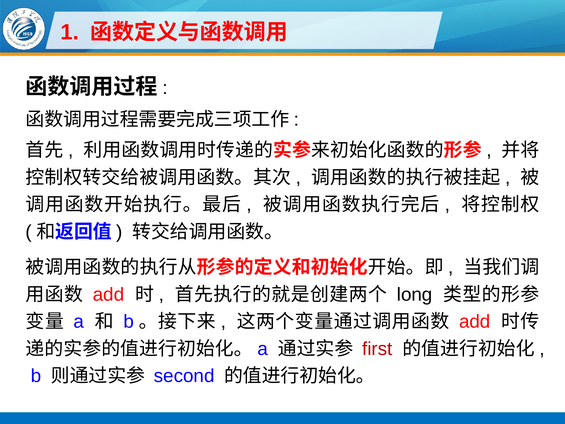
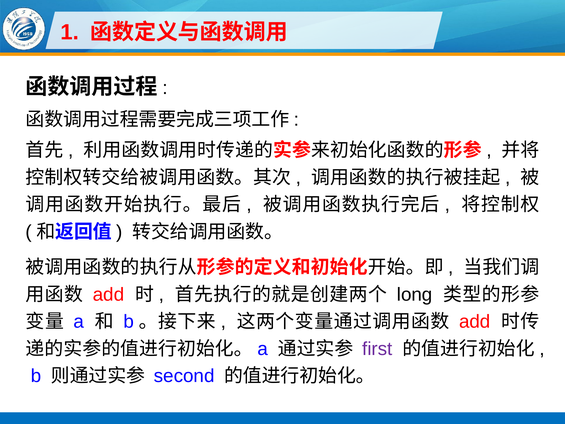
first colour: red -> purple (377, 349)
